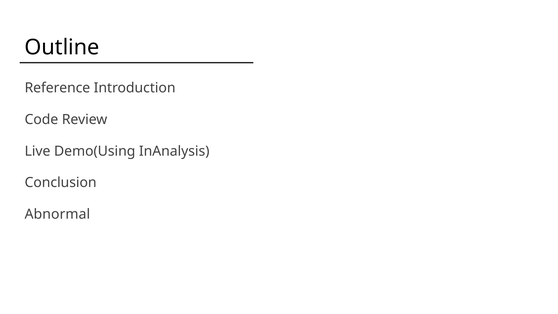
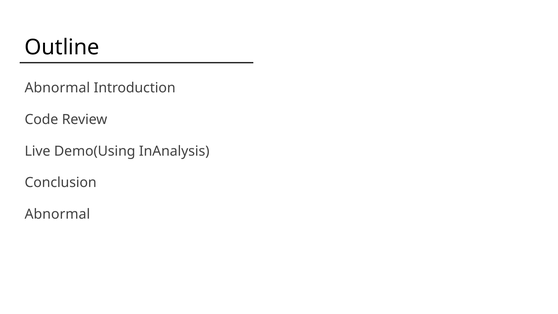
Reference: Reference -> Abnormal (57, 88)
